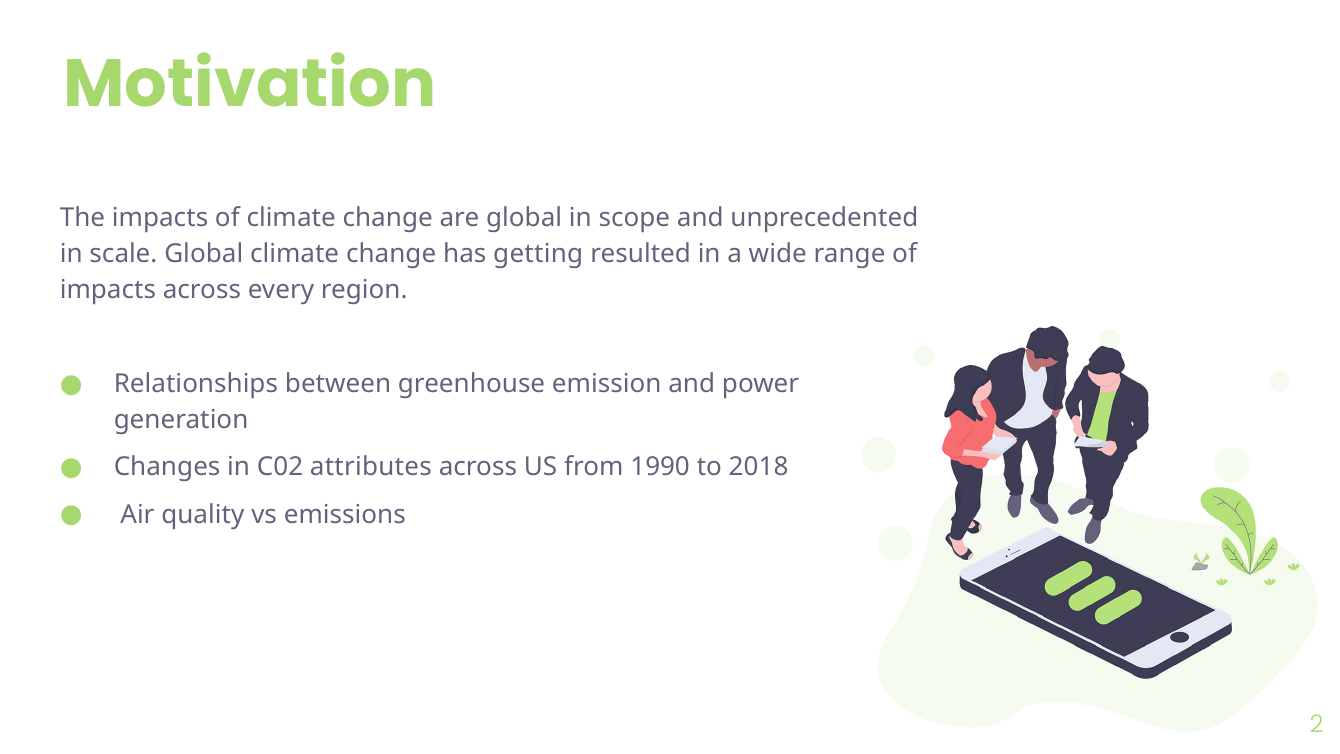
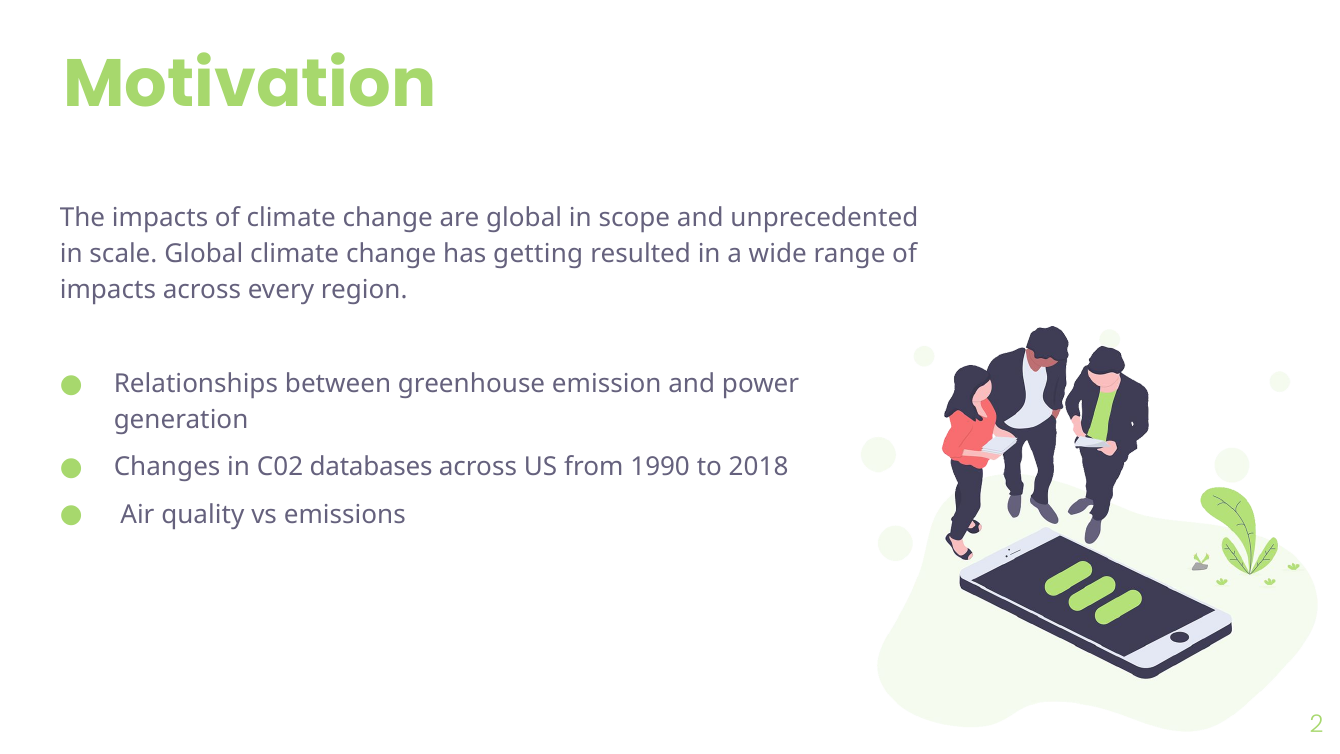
attributes: attributes -> databases (371, 467)
